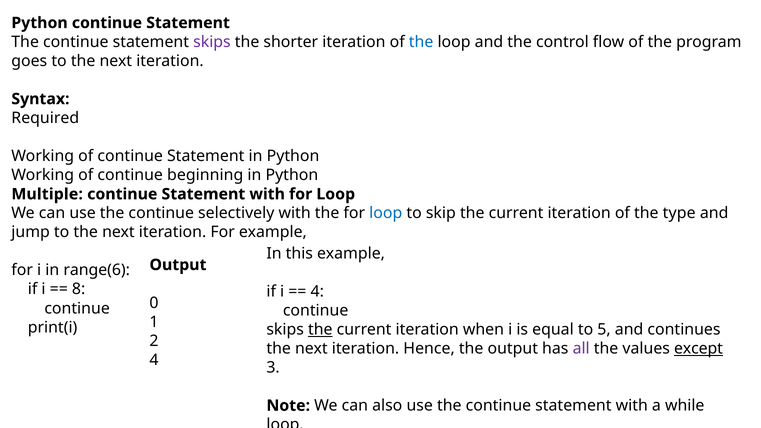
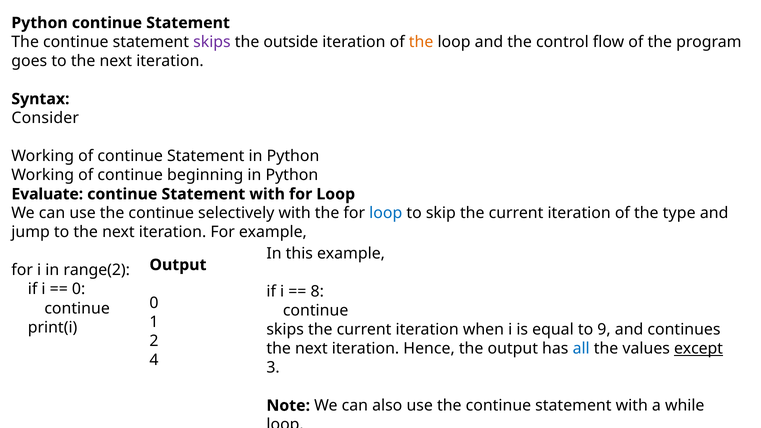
shorter: shorter -> outside (291, 42)
the colour: blue -> orange (421, 42)
Required: Required -> Consider (45, 118)
Multiple: Multiple -> Evaluate (47, 194)
range(6: range(6 -> range(2 (97, 270)
8: 8 -> 0 (79, 289)
4: 4 -> 8 (317, 291)
the underline: present -> none (320, 330)
5: 5 -> 9 (604, 330)
all colour: purple -> blue (581, 349)
